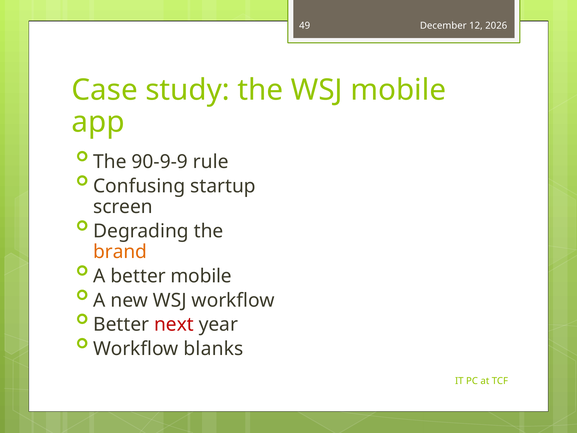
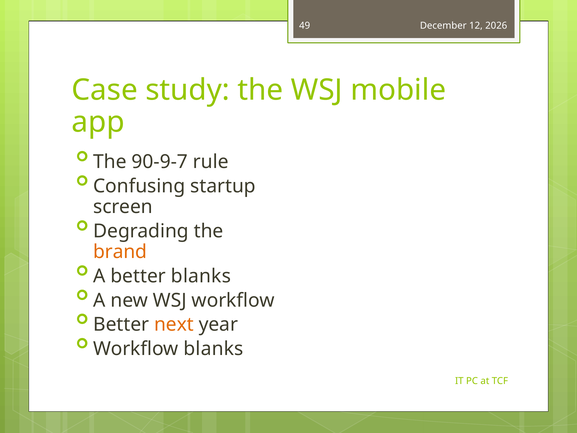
90-9-9: 90-9-9 -> 90-9-7 (160, 162)
better mobile: mobile -> blanks (201, 276)
next colour: red -> orange (174, 324)
